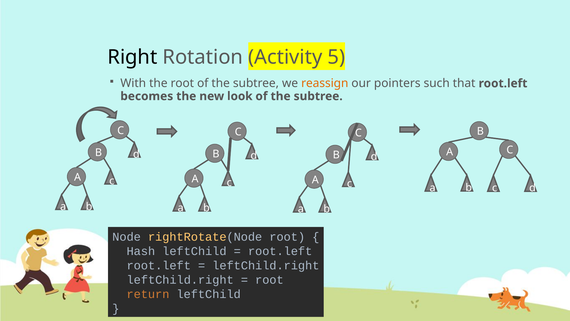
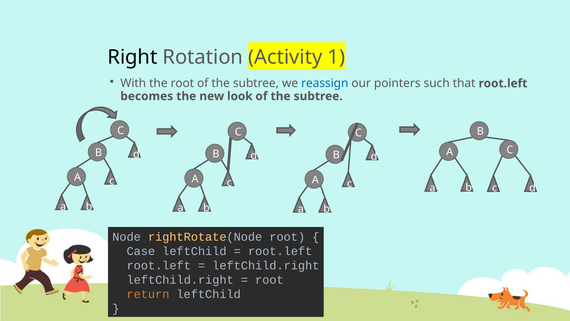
5: 5 -> 1 (336, 57)
reassign colour: orange -> blue (325, 83)
Hash: Hash -> Case (141, 251)
